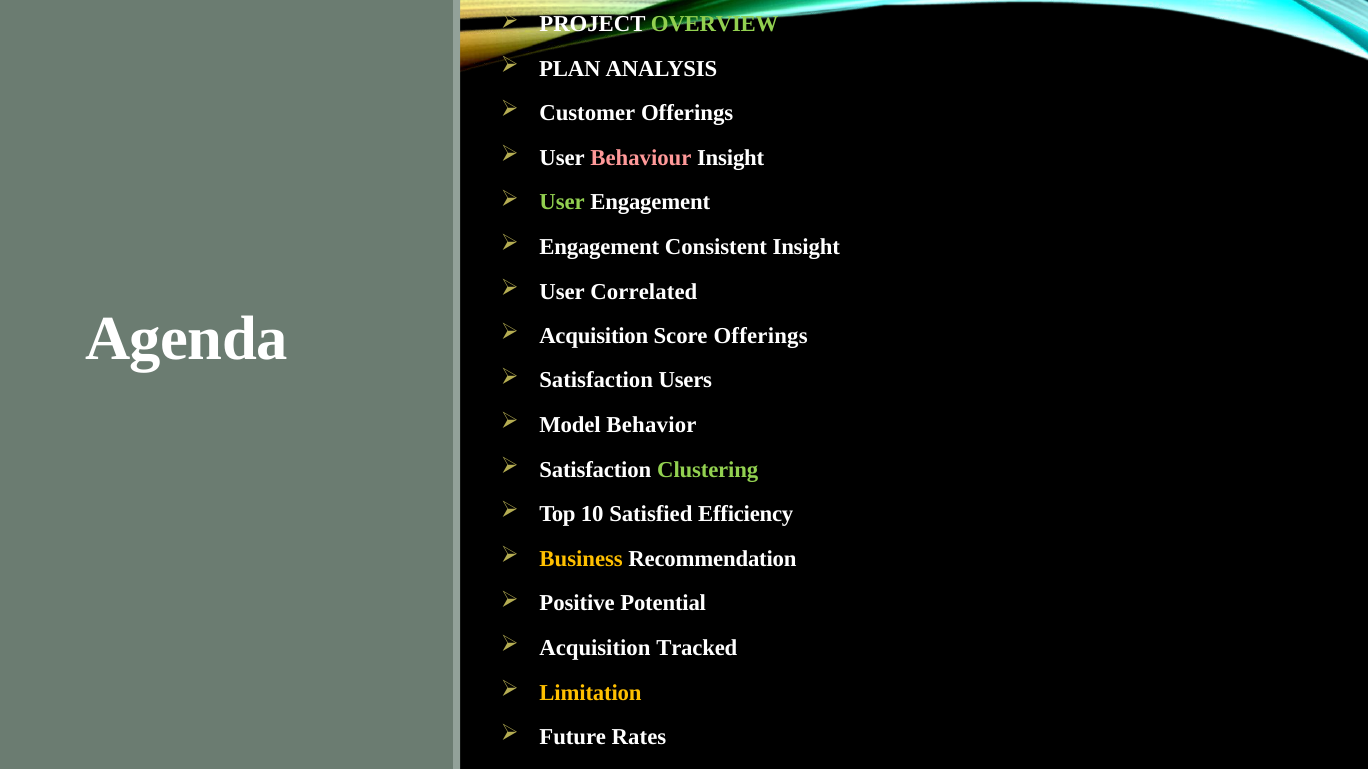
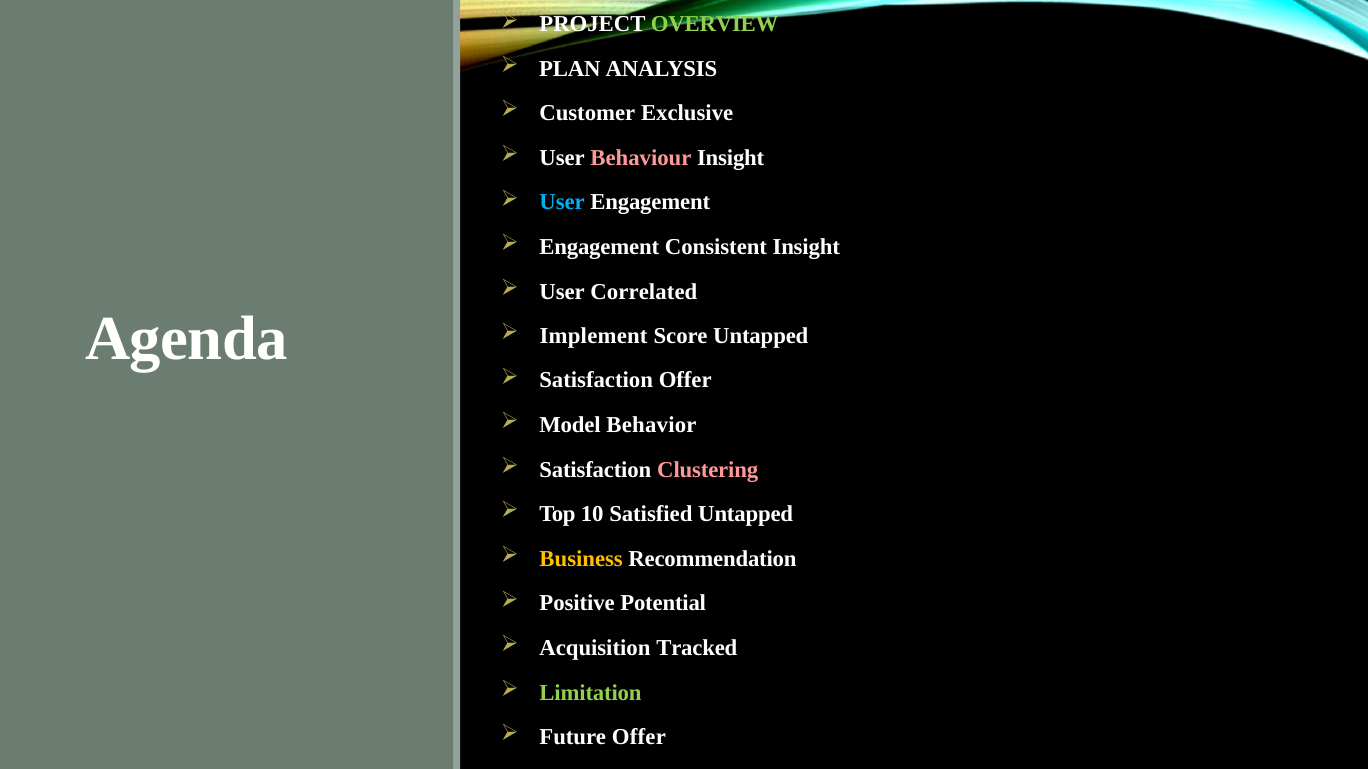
Customer Offerings: Offerings -> Exclusive (687, 113)
User colour: light green -> light blue (562, 202)
Acquisition: Acquisition -> Implement (594, 336)
Score Offerings: Offerings -> Untapped (761, 336)
Satisfaction Users: Users -> Offer (685, 381)
Clustering colour: light green -> pink (708, 470)
Satisfied Efficiency: Efficiency -> Untapped (746, 514)
Limitation colour: yellow -> light green (591, 693)
Future Rates: Rates -> Offer (639, 737)
